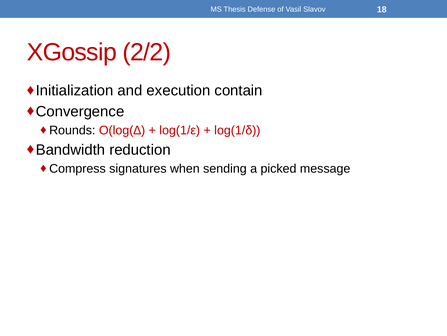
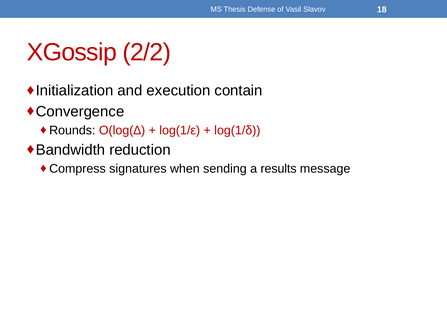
picked: picked -> results (279, 168)
